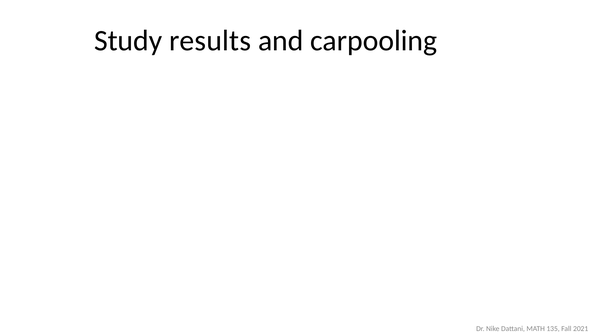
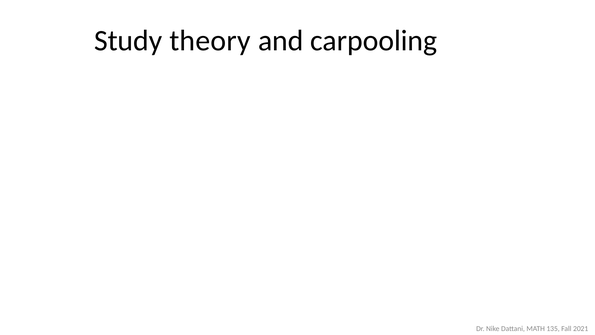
results: results -> theory (210, 41)
